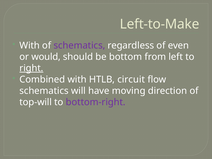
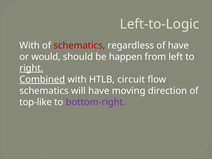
Left-to-Make: Left-to-Make -> Left-to-Logic (160, 24)
schematics colour: purple -> red (79, 46)
of even: even -> have (178, 46)
bottom: bottom -> happen (126, 57)
Combined underline: none -> present (42, 79)
top-will: top-will -> top-like (36, 102)
